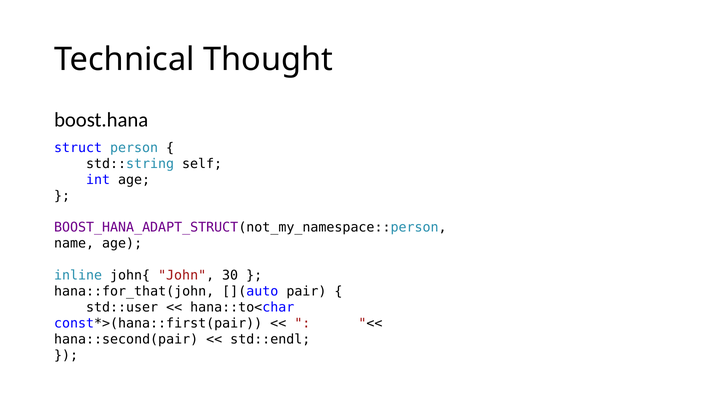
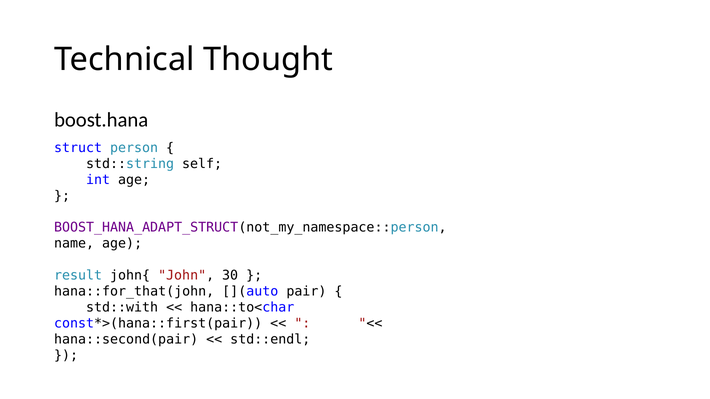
inline: inline -> result (78, 276)
std::user: std::user -> std::with (122, 308)
